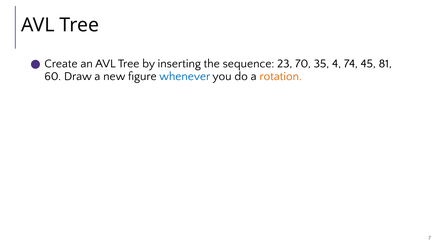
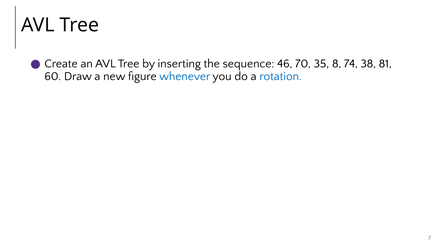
23: 23 -> 46 (285, 64)
4: 4 -> 8 (337, 64)
45: 45 -> 38 (368, 64)
rotation colour: orange -> blue (281, 76)
